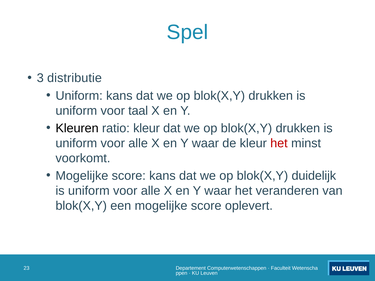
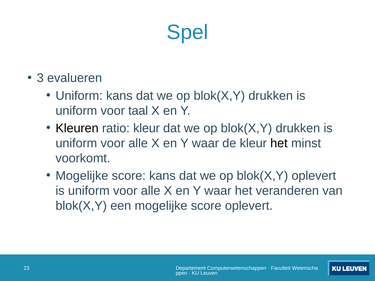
distributie: distributie -> evalueren (75, 78)
het colour: red -> black (279, 143)
blok(X,Y duidelijk: duidelijk -> oplevert (314, 176)
